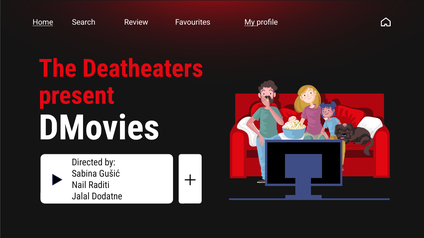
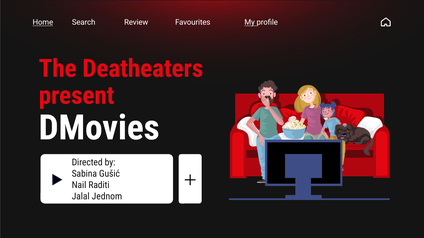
Dodatne: Dodatne -> Jednom (107, 197)
